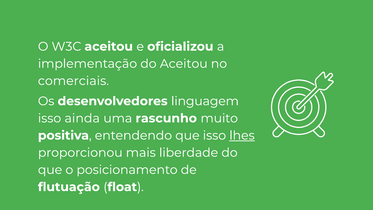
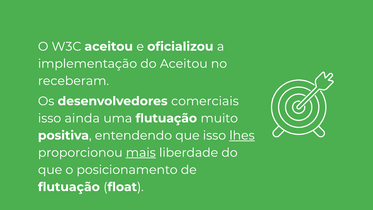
comerciais: comerciais -> receberam (73, 81)
linguagem: linguagem -> comerciais (205, 101)
uma rascunho: rascunho -> flutuação (166, 118)
mais underline: none -> present (141, 153)
